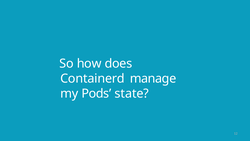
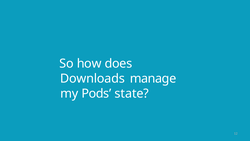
Containerd: Containerd -> Downloads (92, 78)
